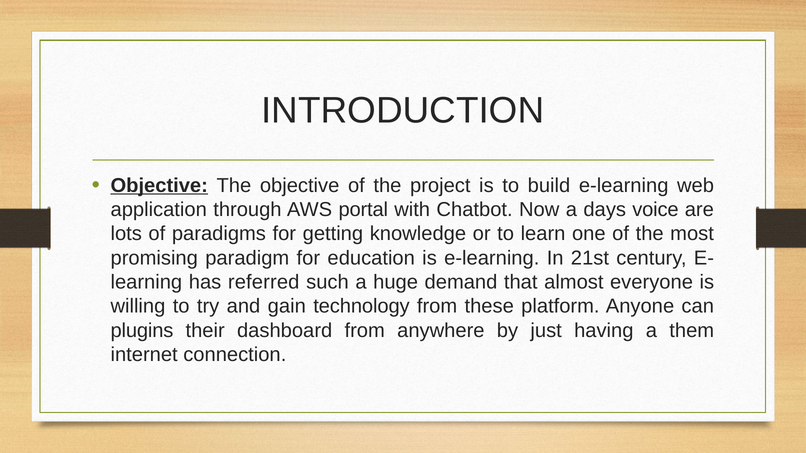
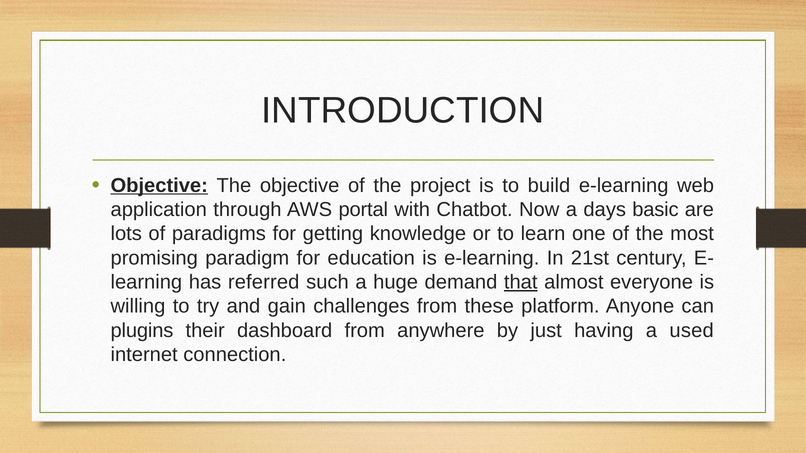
voice: voice -> basic (655, 210)
that underline: none -> present (521, 282)
technology: technology -> challenges (361, 306)
them: them -> used (692, 331)
